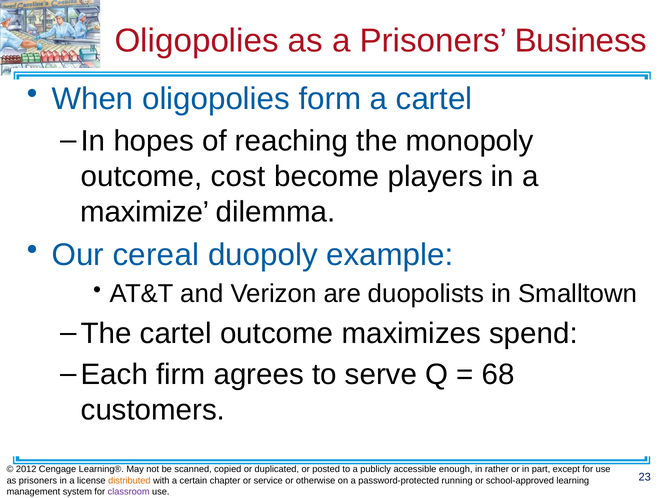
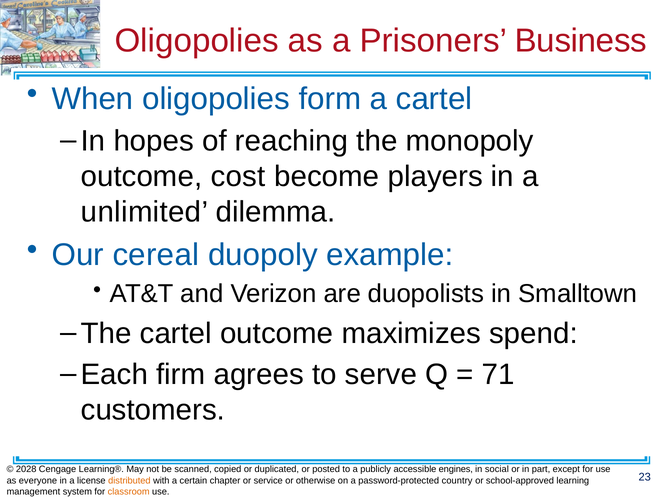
maximize: maximize -> unlimited (145, 212)
68: 68 -> 71 (498, 375)
2012: 2012 -> 2028 (26, 469)
enough: enough -> engines (456, 469)
rather: rather -> social (497, 469)
as prisoners: prisoners -> everyone (38, 481)
running: running -> country (457, 481)
classroom colour: purple -> orange (129, 492)
